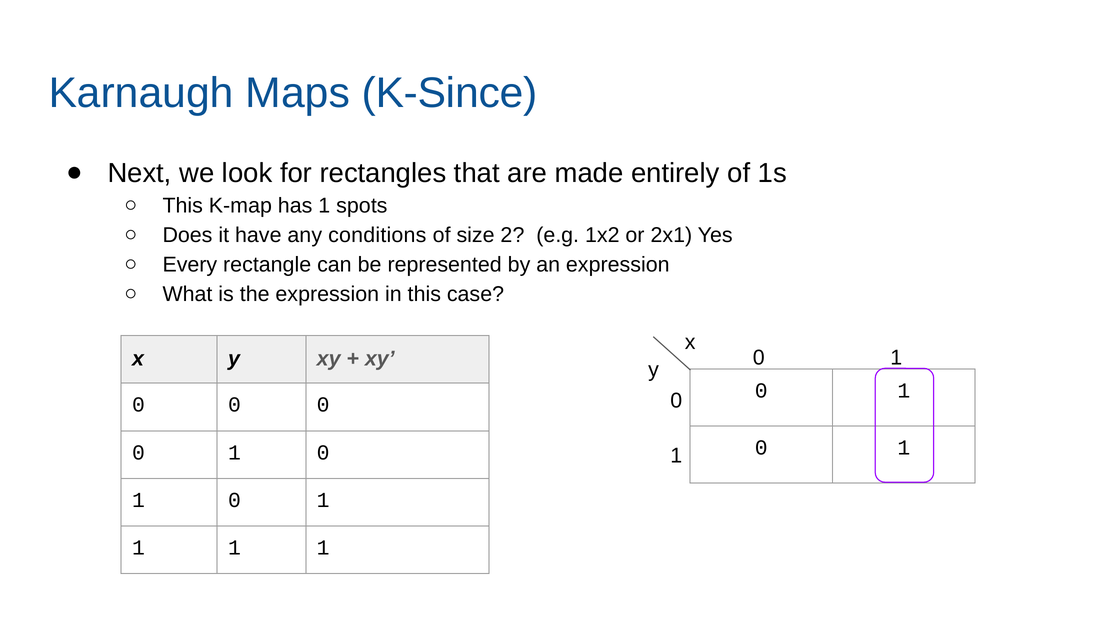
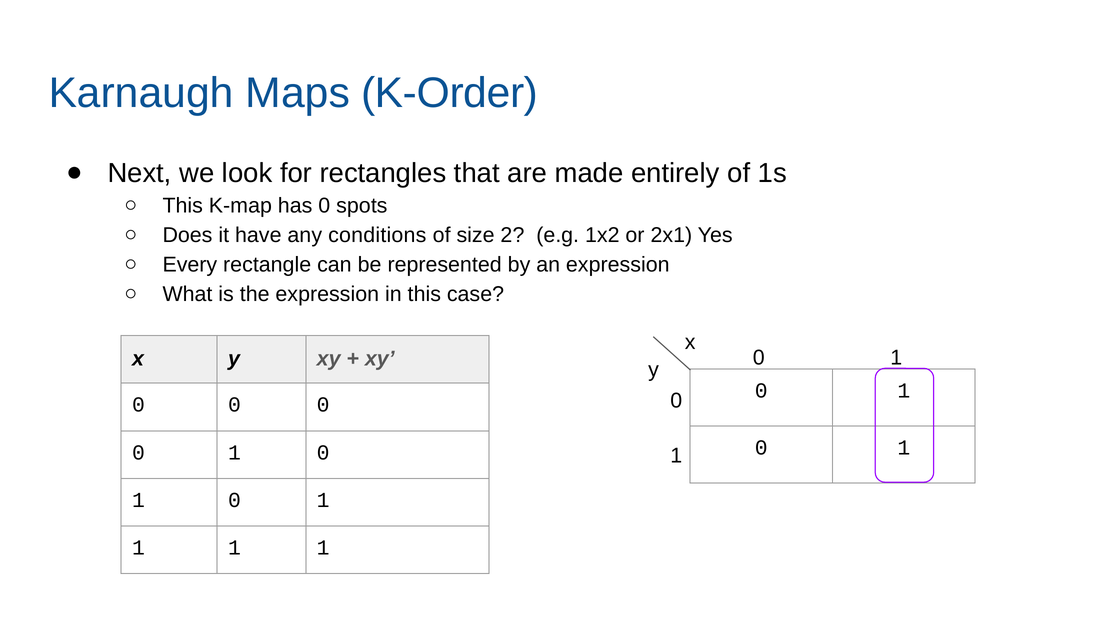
K-Since: K-Since -> K-Order (450, 93)
has 1: 1 -> 0 (324, 206)
